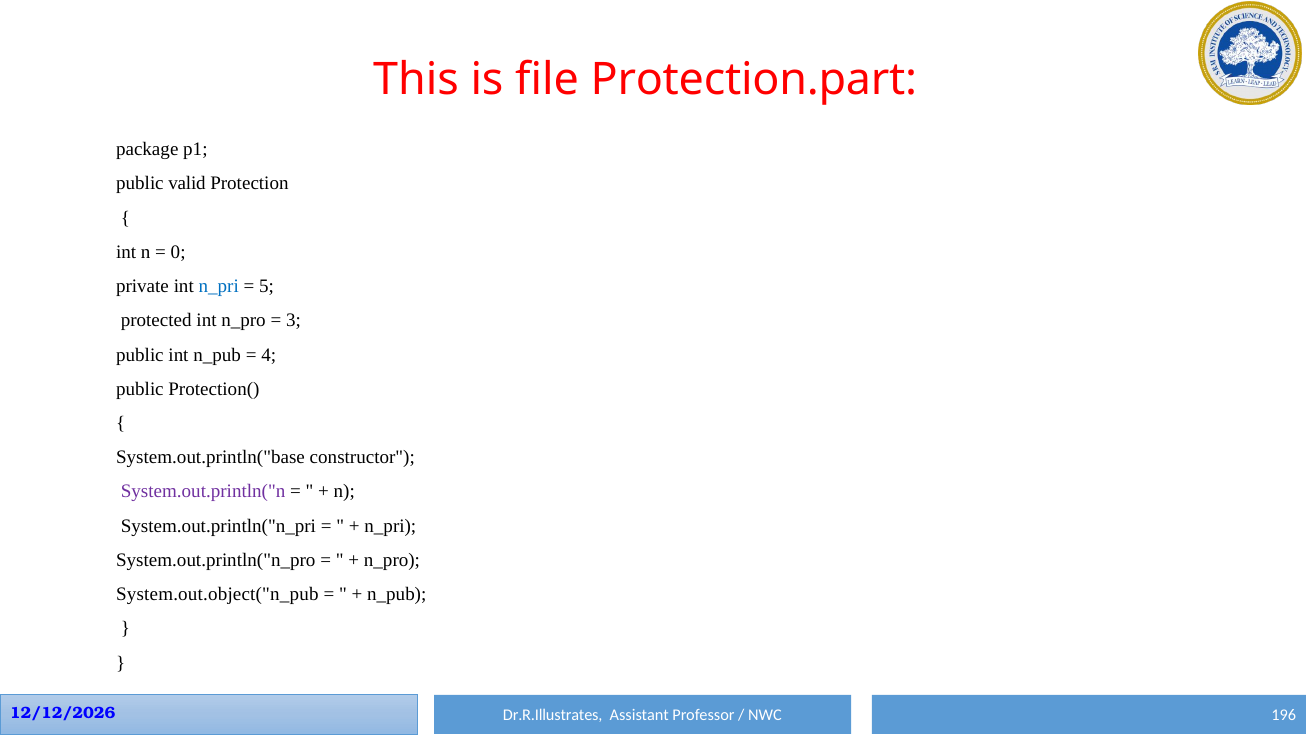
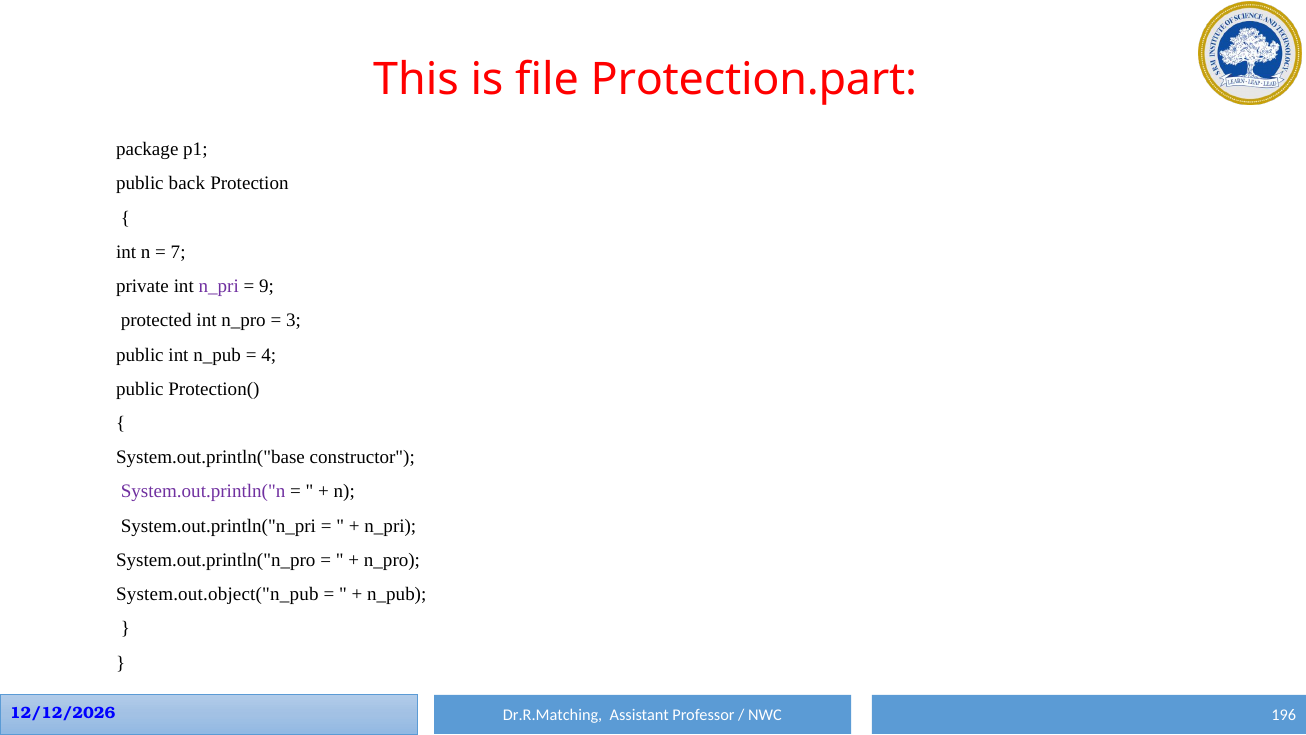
valid: valid -> back (187, 184)
0: 0 -> 7 (178, 252)
n_pri colour: blue -> purple (219, 286)
5: 5 -> 9 (267, 286)
Dr.R.Illustrates: Dr.R.Illustrates -> Dr.R.Matching (553, 715)
